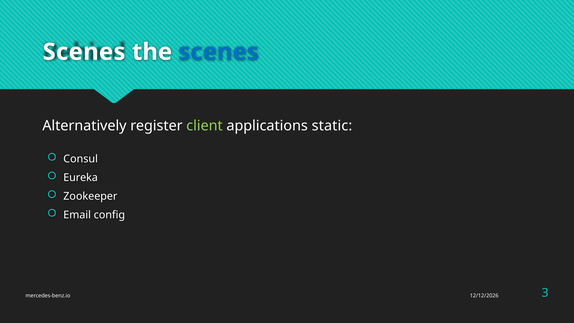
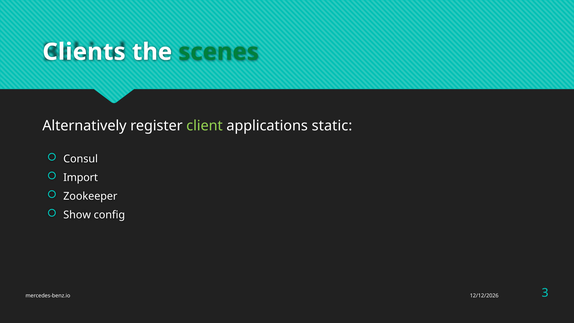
Scenes: Scenes -> Clients (84, 52)
scenes colour: blue -> green (219, 52)
Eureka: Eureka -> Import (81, 178)
Email: Email -> Show (77, 215)
